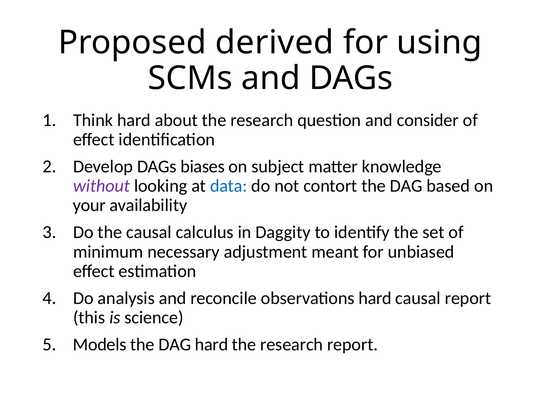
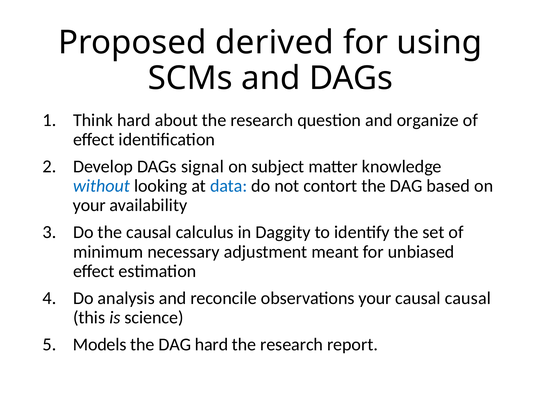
consider: consider -> organize (428, 120)
biases: biases -> signal (202, 167)
without colour: purple -> blue (101, 186)
observations hard: hard -> your (375, 299)
causal report: report -> causal (468, 299)
